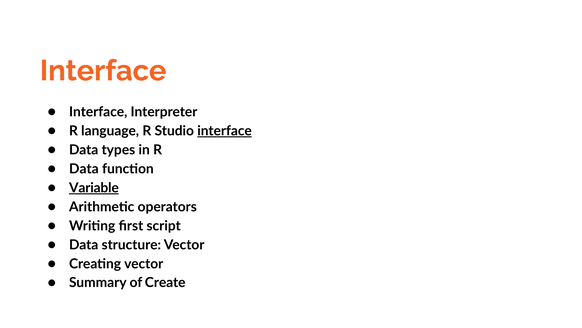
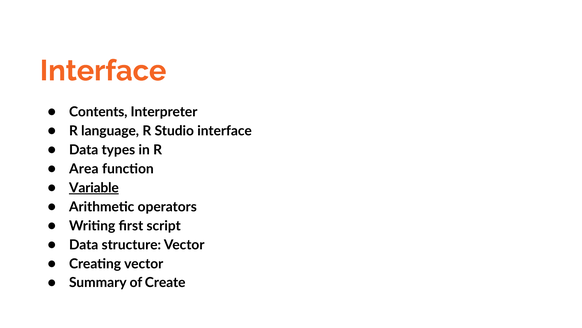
Interface: Interface -> Contents (98, 112)
interface underline: present -> none (225, 131)
Data: Data -> Area (84, 169)
